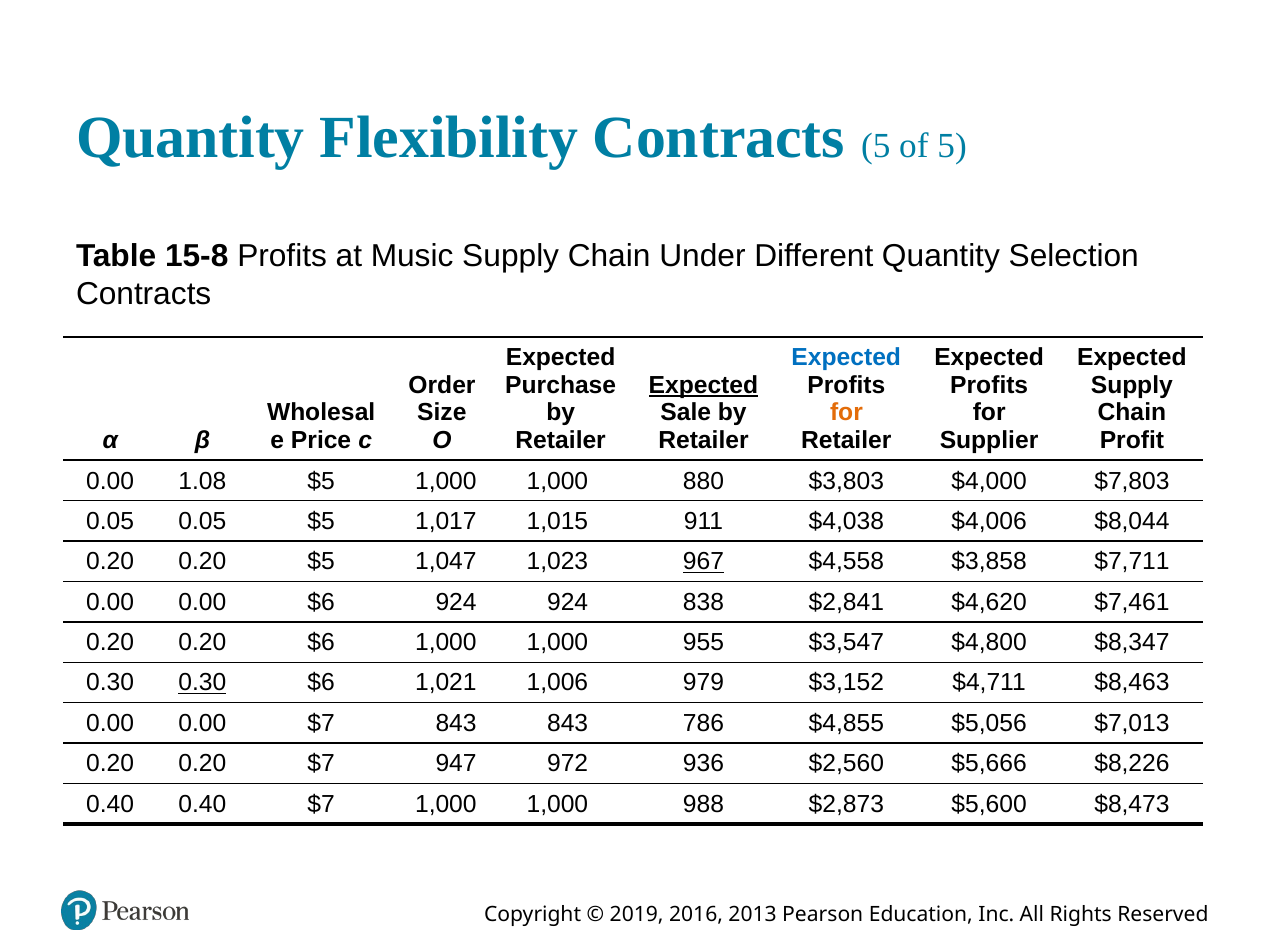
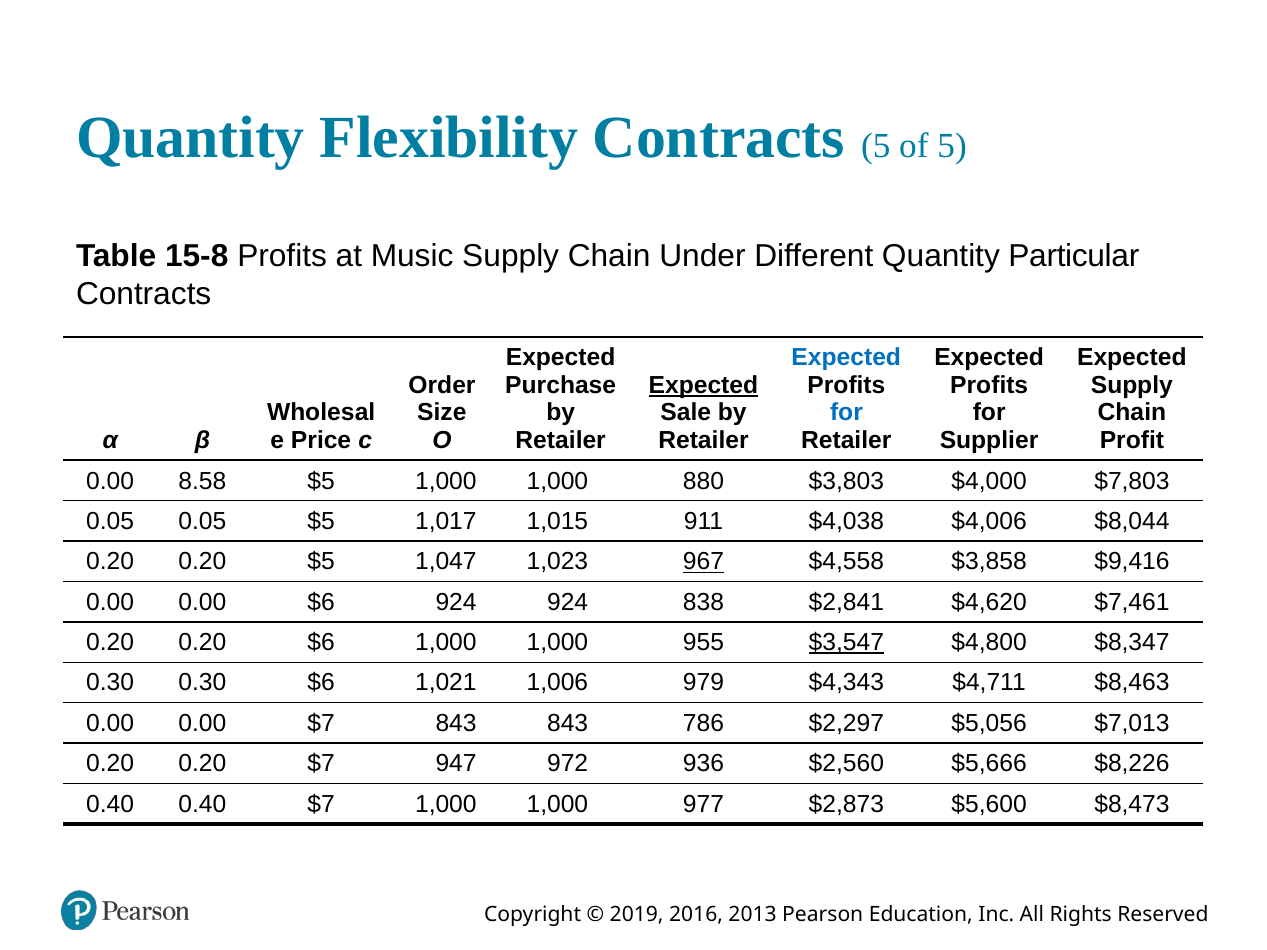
Selection: Selection -> Particular (1074, 256)
for colour: orange -> blue (846, 413)
1.08: 1.08 -> 8.58 (202, 481)
$7,711: $7,711 -> $9,416 (1132, 562)
$3,547 underline: none -> present (846, 643)
0.30 underline: present -> none (202, 683)
$3,152: $3,152 -> $4,343 (846, 683)
$4,855: $4,855 -> $2,297 (846, 723)
988: 988 -> 977 (704, 804)
